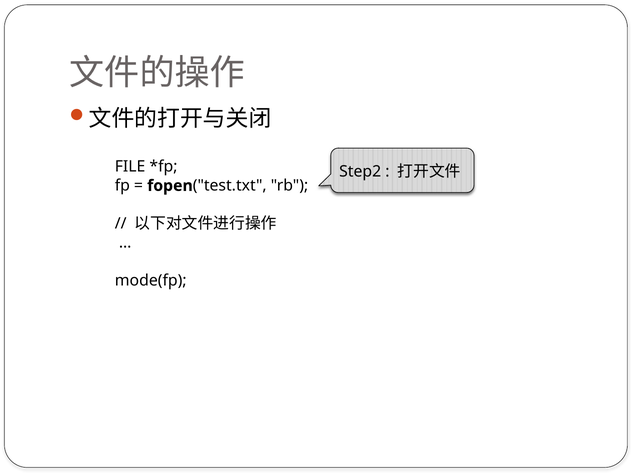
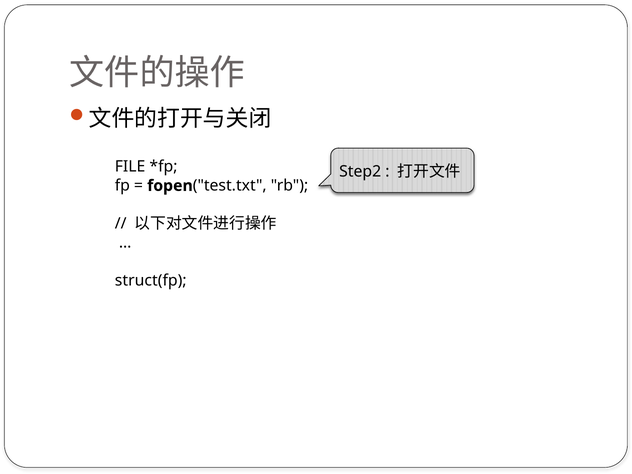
mode(fp: mode(fp -> struct(fp (151, 281)
